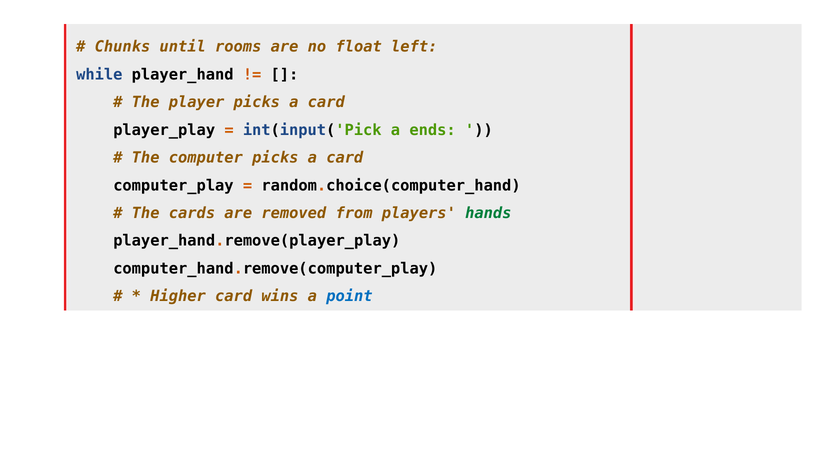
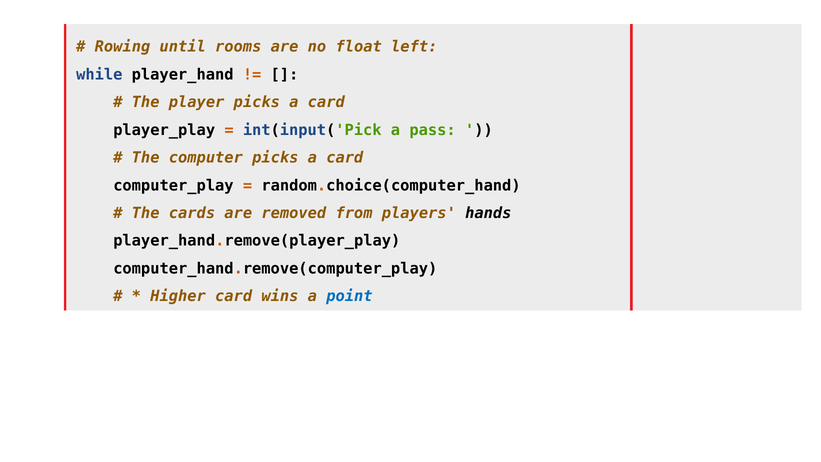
Chunks: Chunks -> Rowing (122, 47)
ends: ends -> pass (433, 130)
hands colour: green -> black (488, 213)
